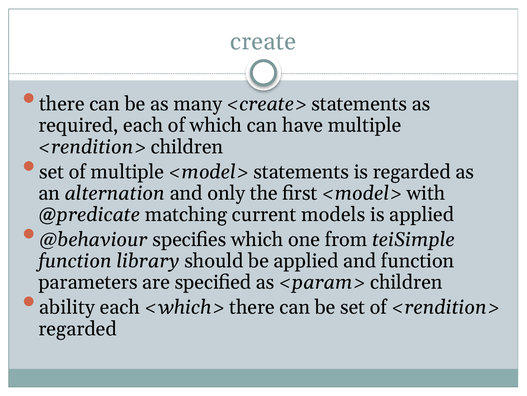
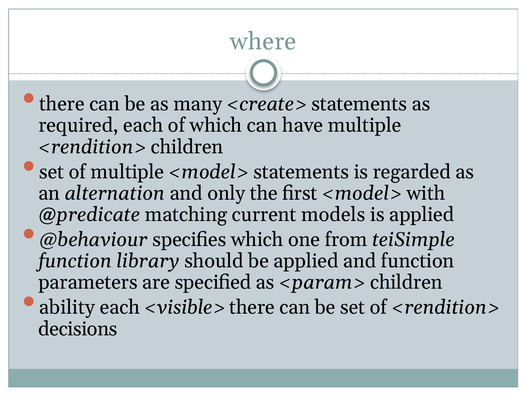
create: create -> where (263, 41)
<which>: <which> -> <visible> (185, 307)
regarded: regarded -> decisions (78, 328)
